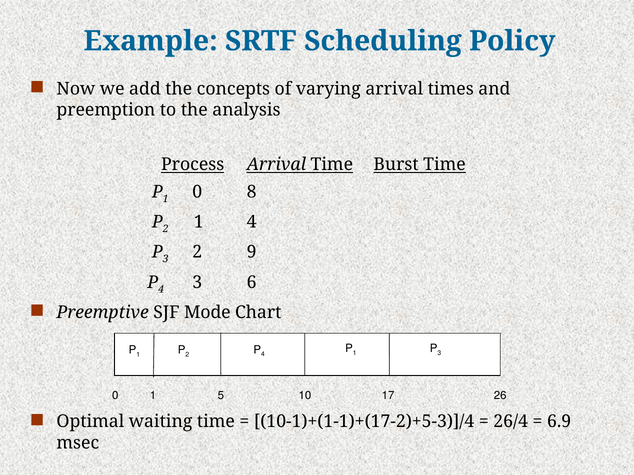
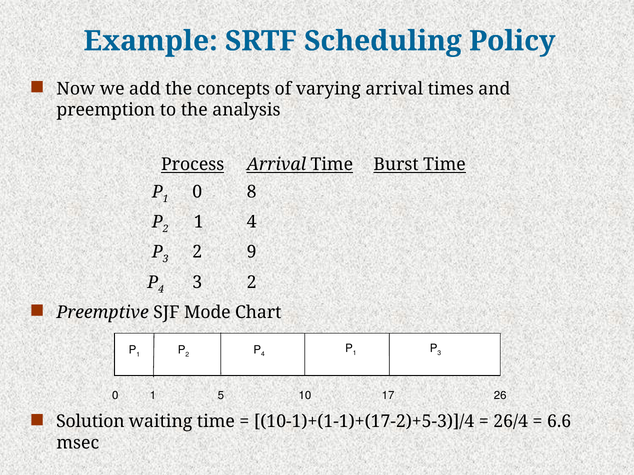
4 3 6: 6 -> 2 (252, 283)
Optimal: Optimal -> Solution (90, 422)
6.9: 6.9 -> 6.6 (559, 422)
